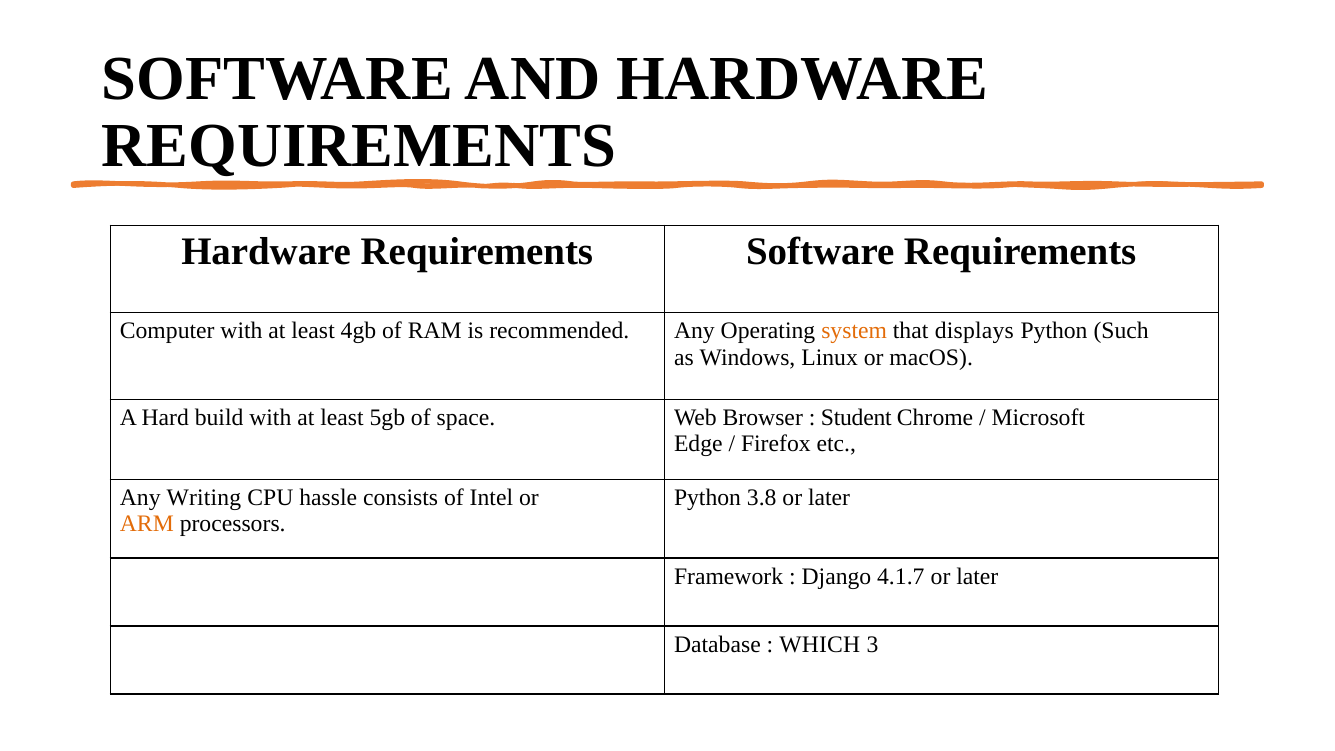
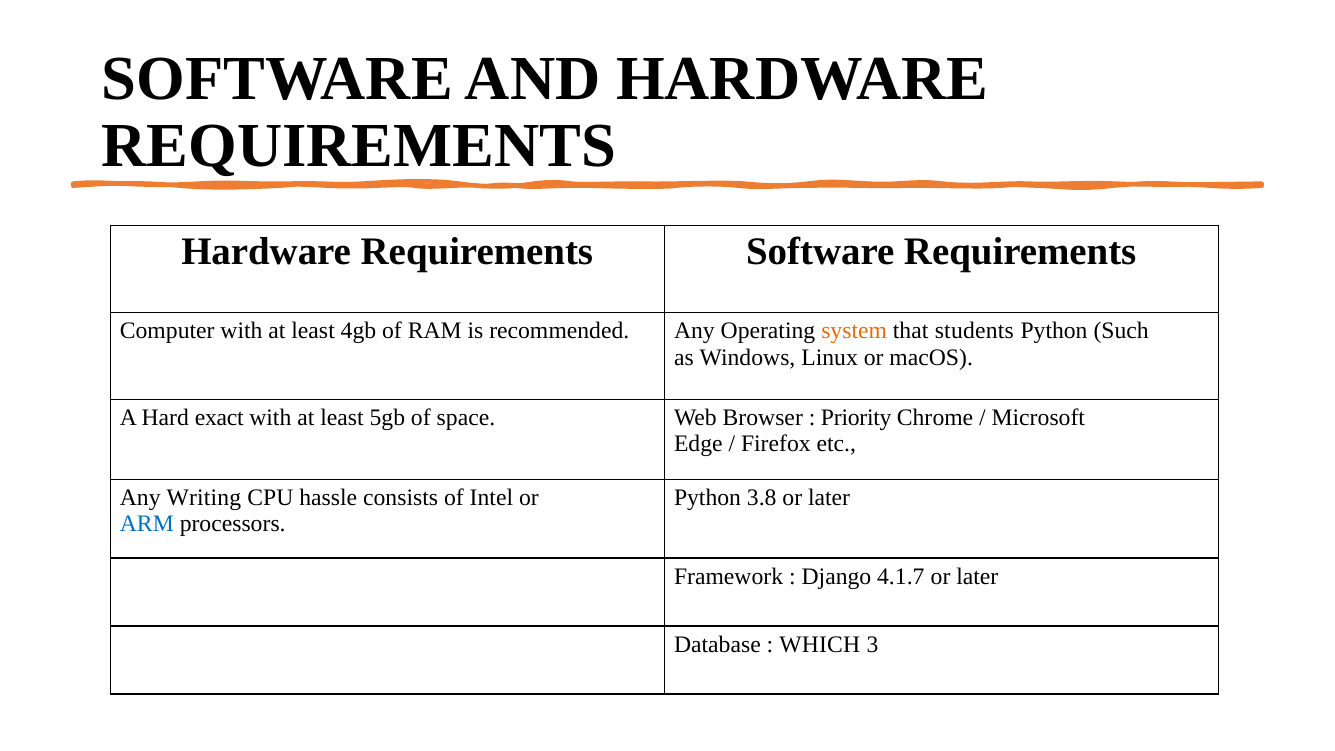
displays: displays -> students (974, 331)
build: build -> exact (219, 418)
Student: Student -> Priority (856, 418)
ARM colour: orange -> blue (147, 524)
